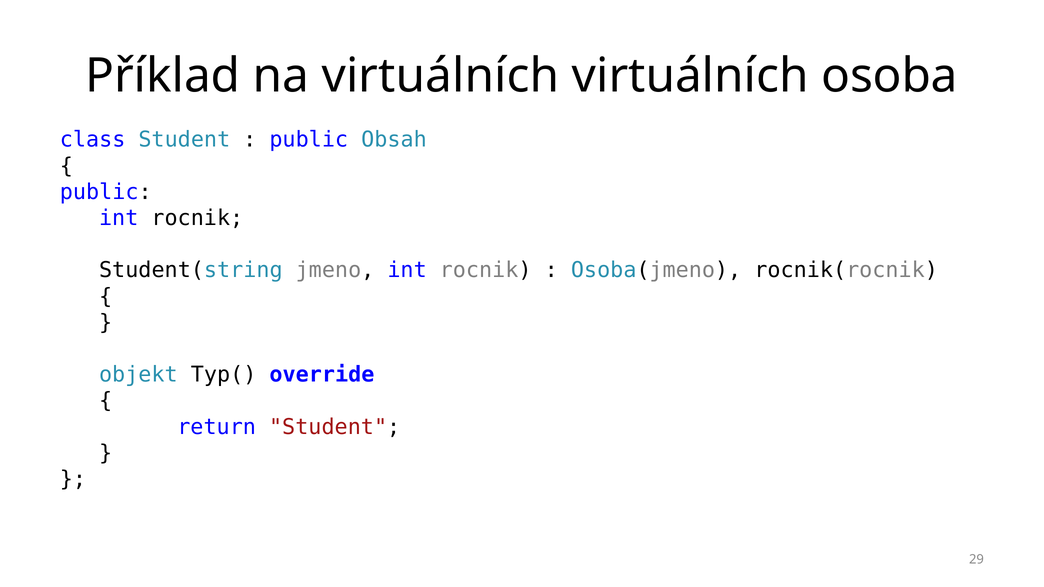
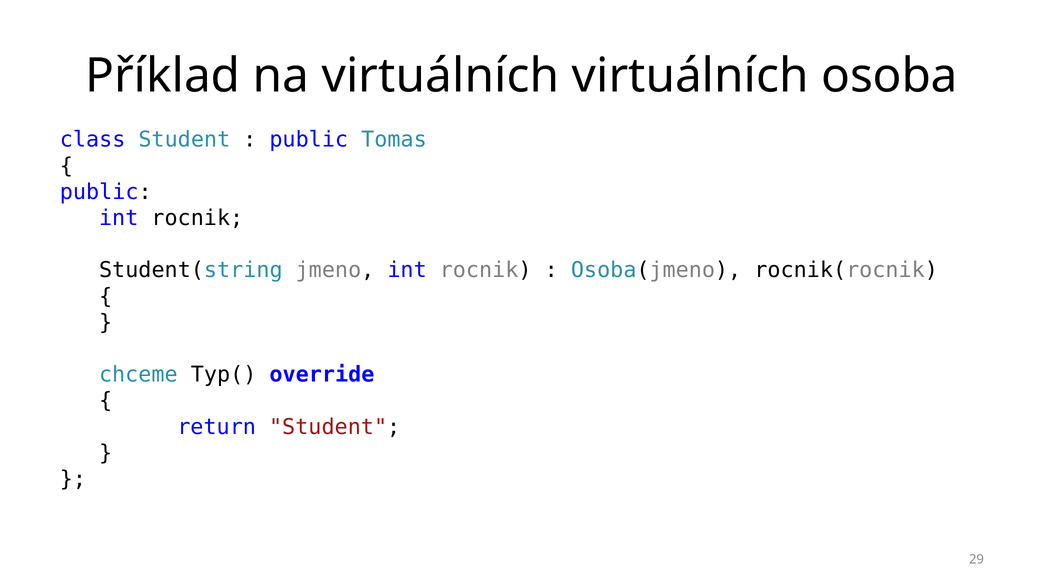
Obsah: Obsah -> Tomas (394, 140)
objekt: objekt -> chceme (138, 375)
